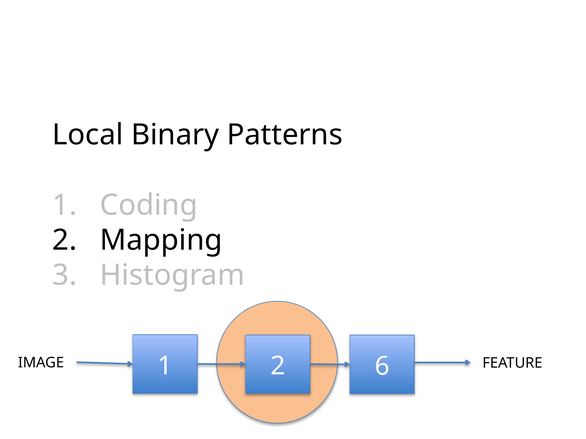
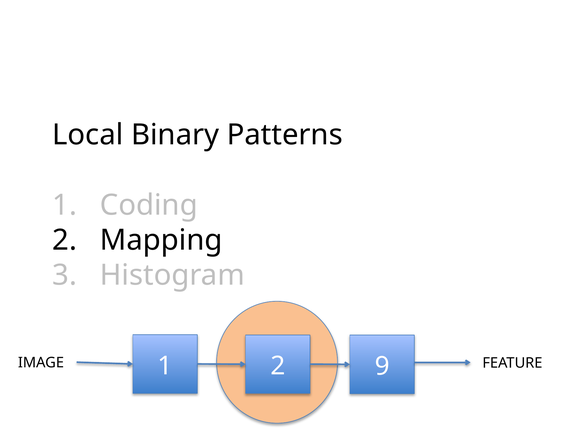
6: 6 -> 9 (382, 367)
